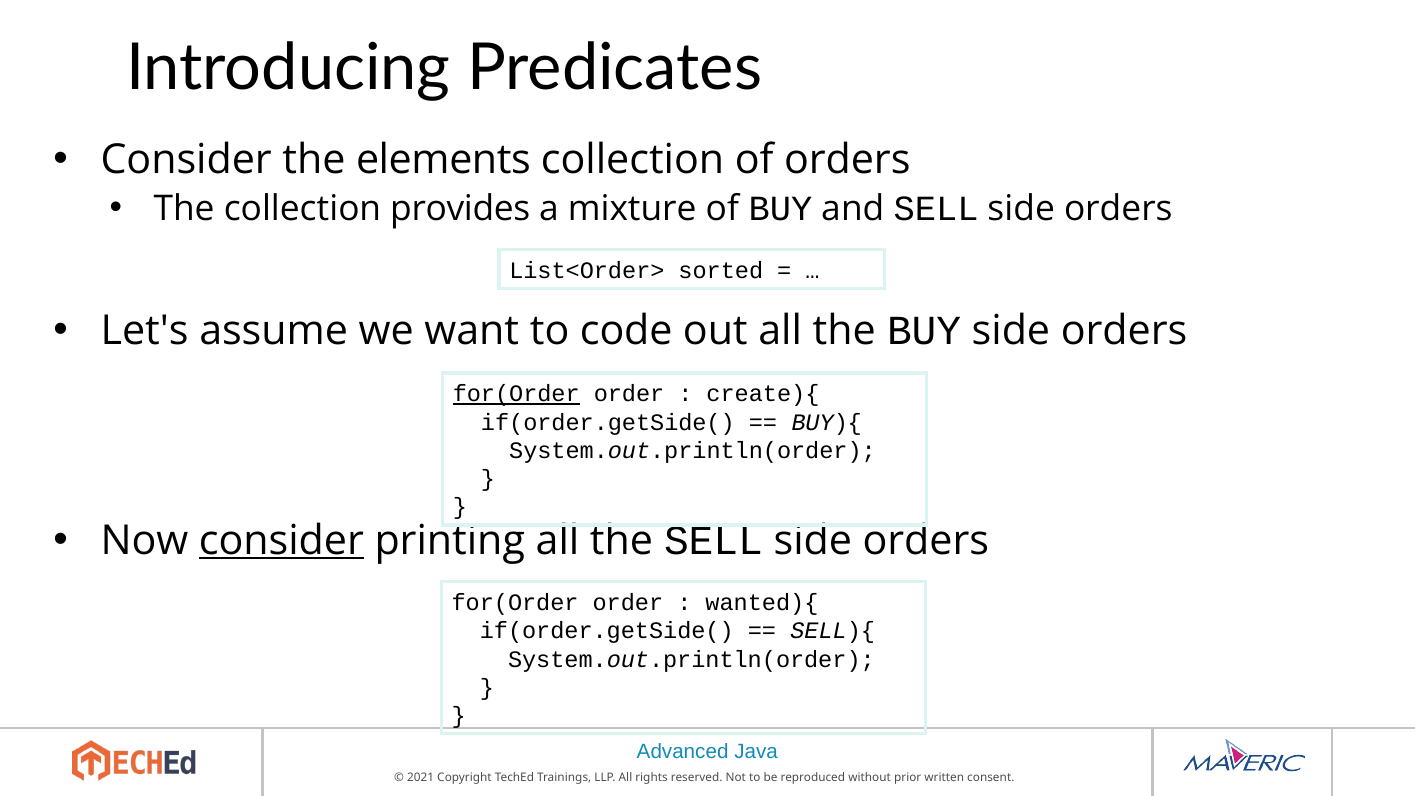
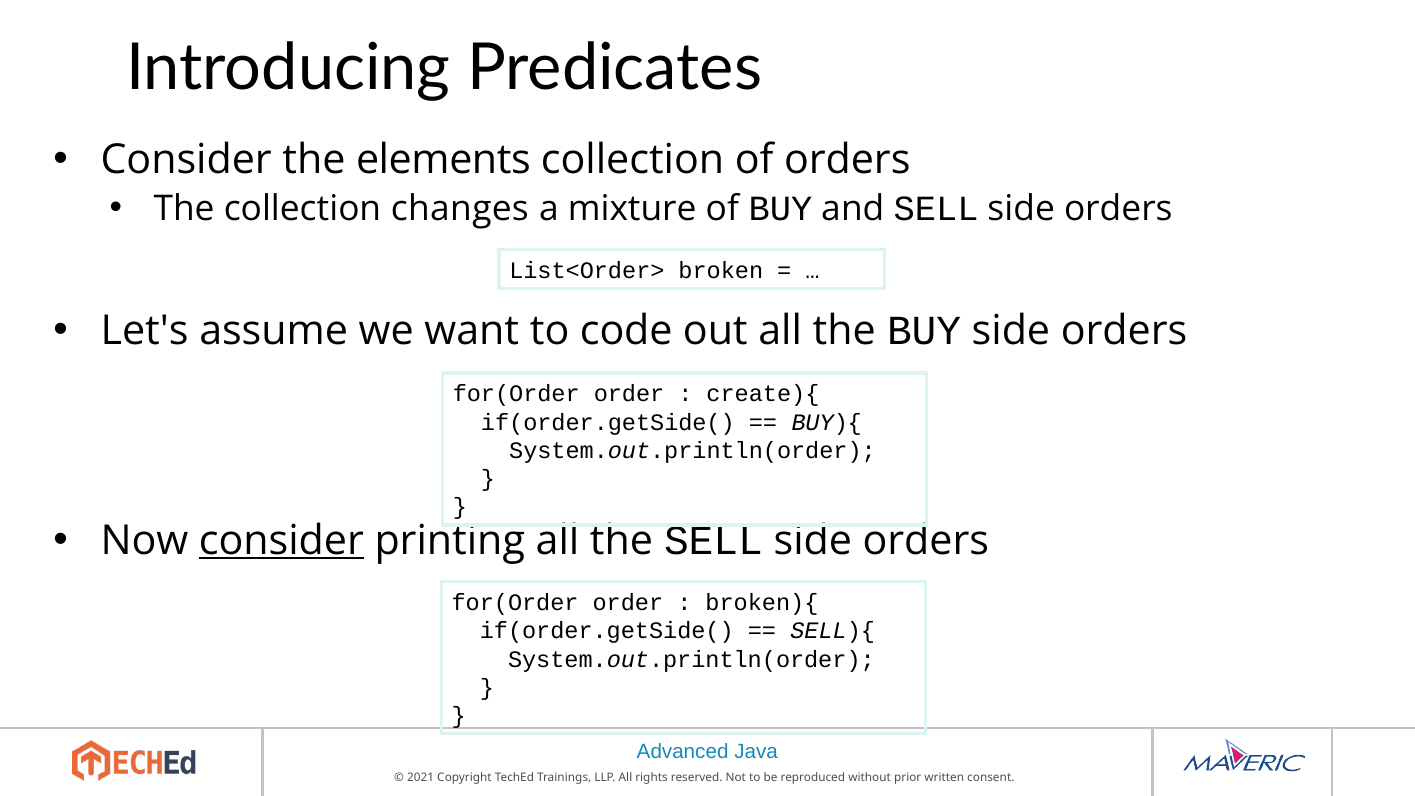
provides: provides -> changes (460, 208)
sorted: sorted -> broken (721, 271)
for(Order underline: present -> none (516, 394)
wanted){: wanted){ -> broken){ (762, 603)
